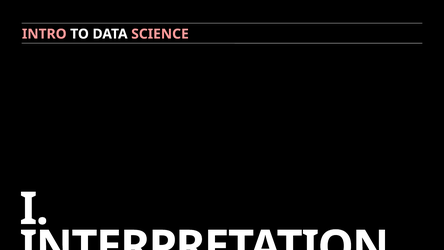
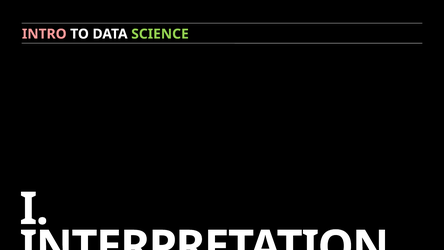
SCIENCE colour: pink -> light green (160, 34)
